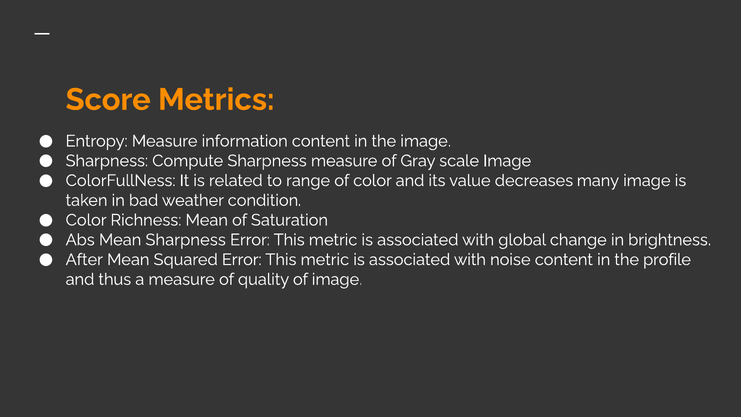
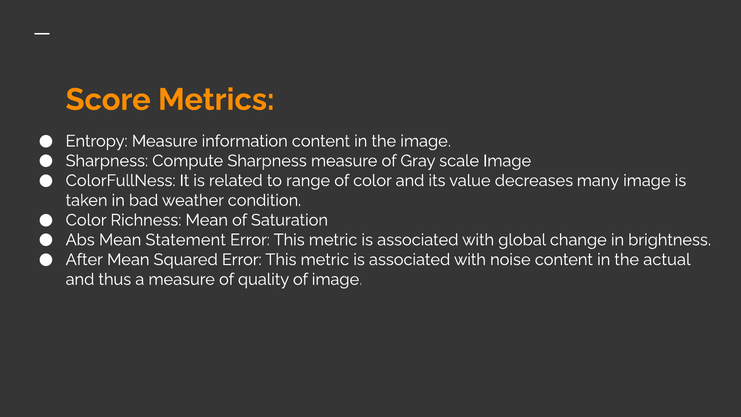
Mean Sharpness: Sharpness -> Statement (186, 240)
profile: profile -> actual (667, 260)
